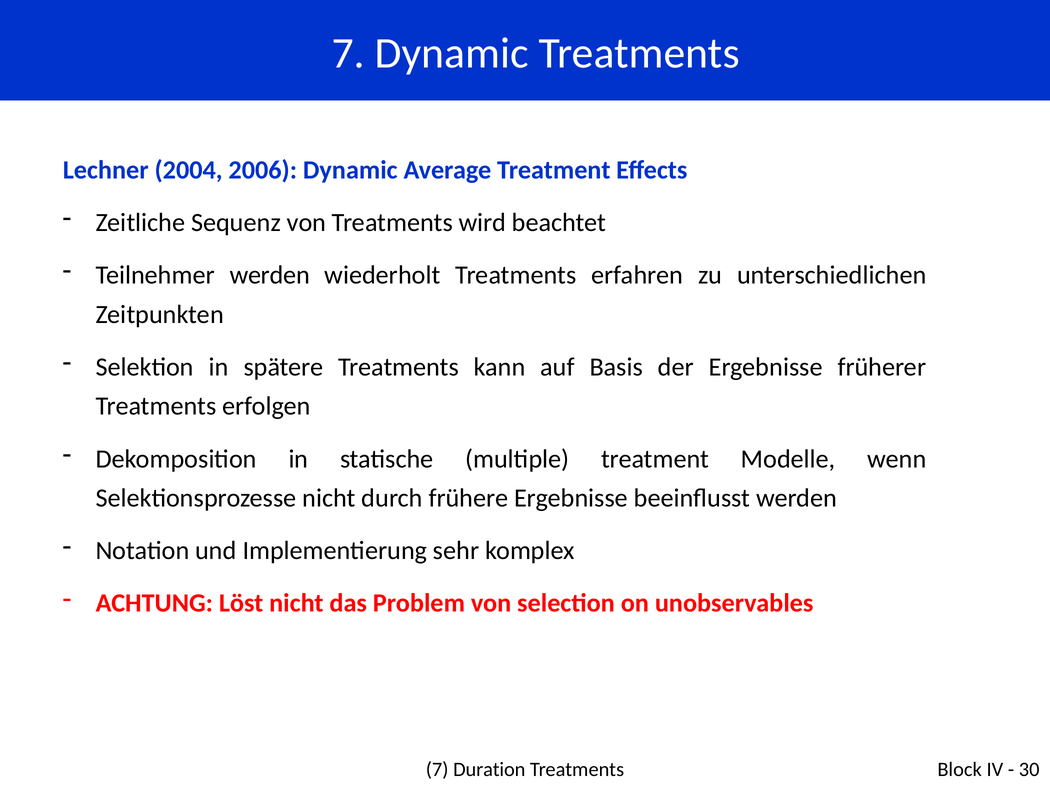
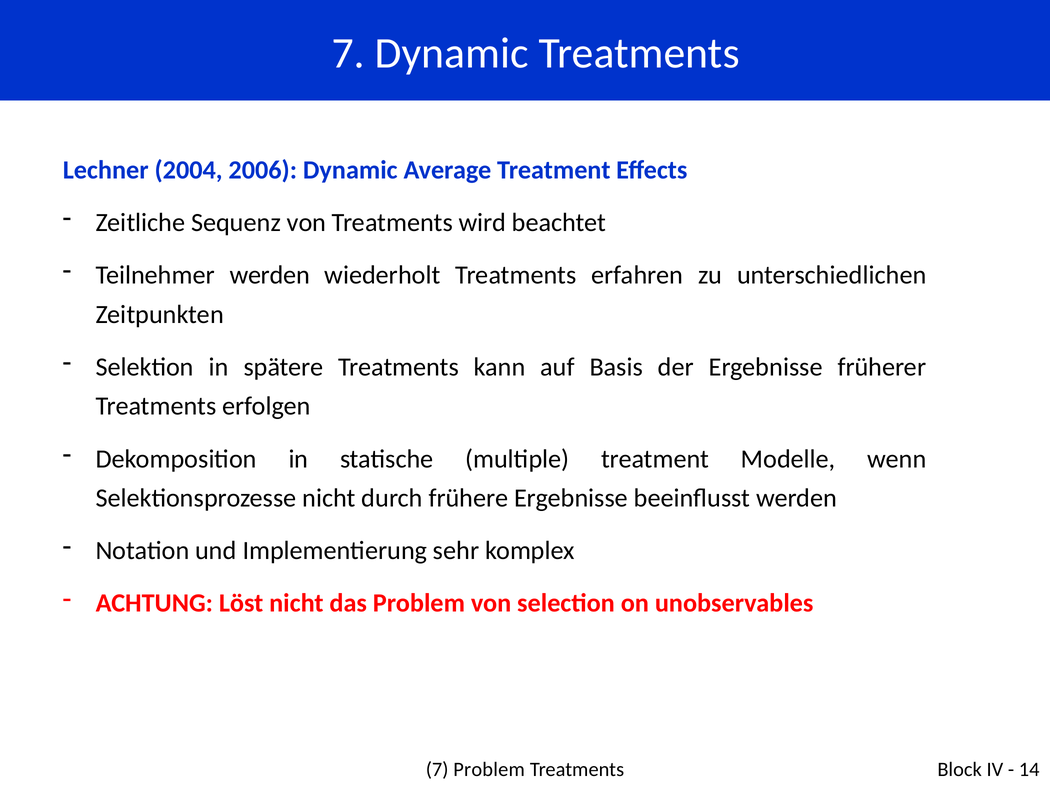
7 Duration: Duration -> Problem (489, 769)
30: 30 -> 14 (1029, 769)
